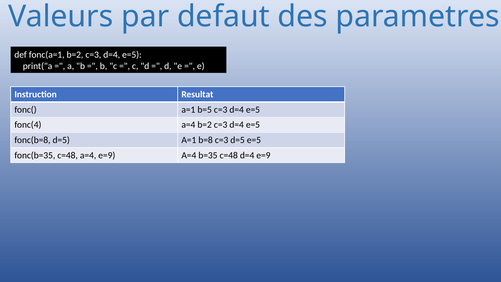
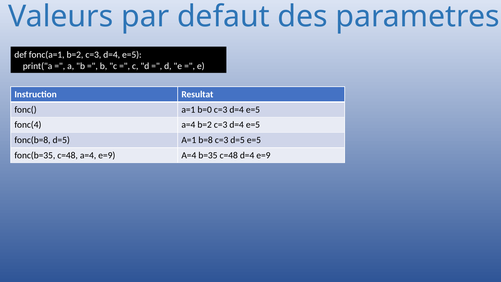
b=5: b=5 -> b=0 (205, 110)
